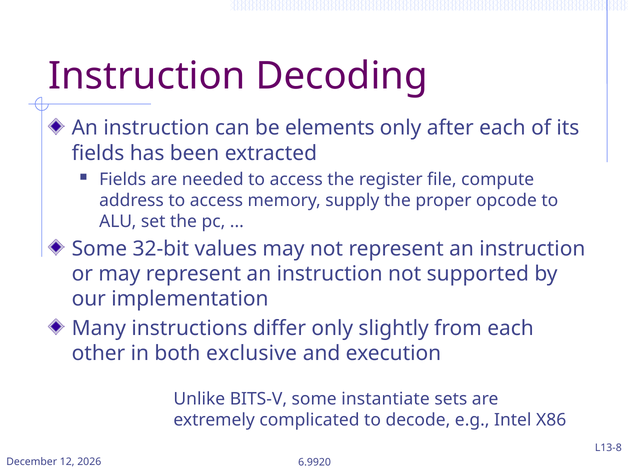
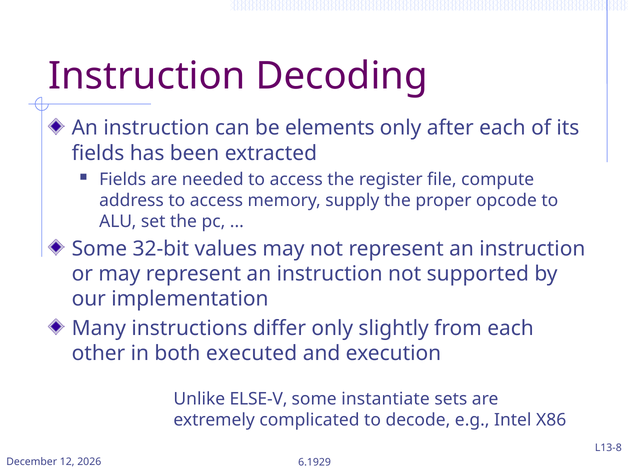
exclusive: exclusive -> executed (252, 353)
BITS-V: BITS-V -> ELSE-V (259, 399)
6.9920: 6.9920 -> 6.1929 (315, 462)
